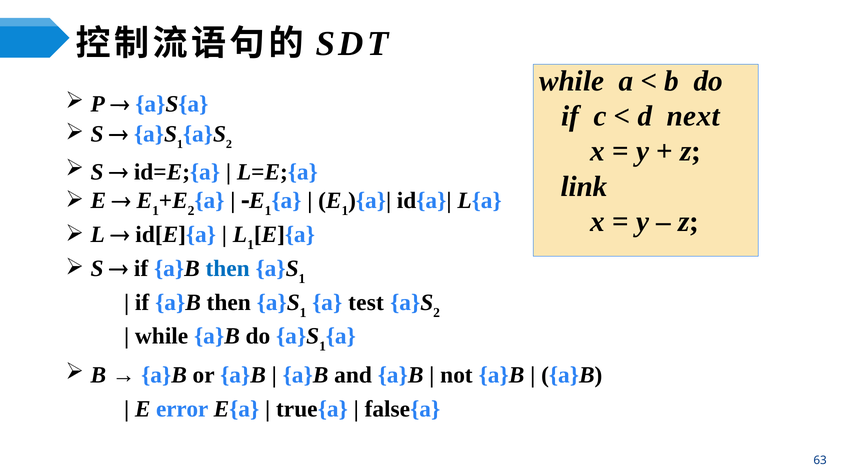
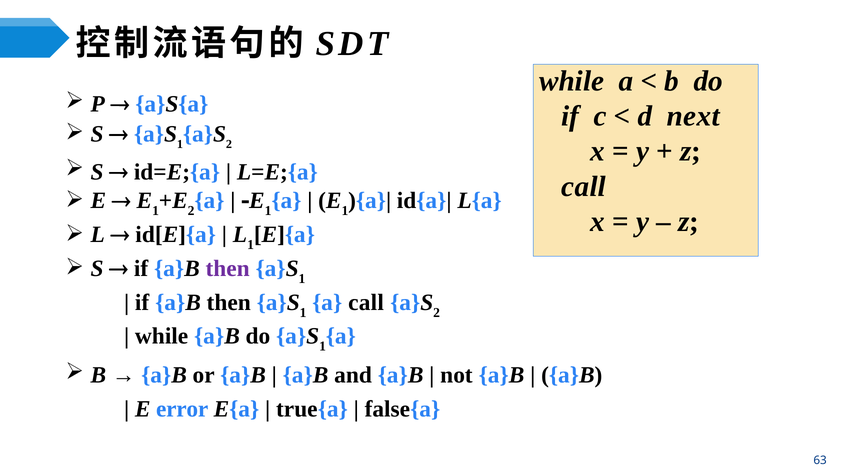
link: link -> call (584, 186)
then colour: blue -> purple (228, 269)
a test: test -> call (366, 302)
